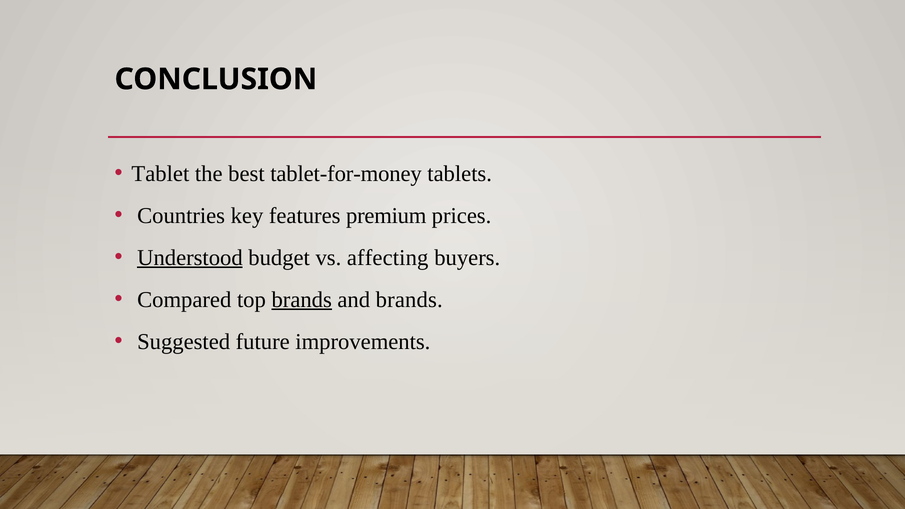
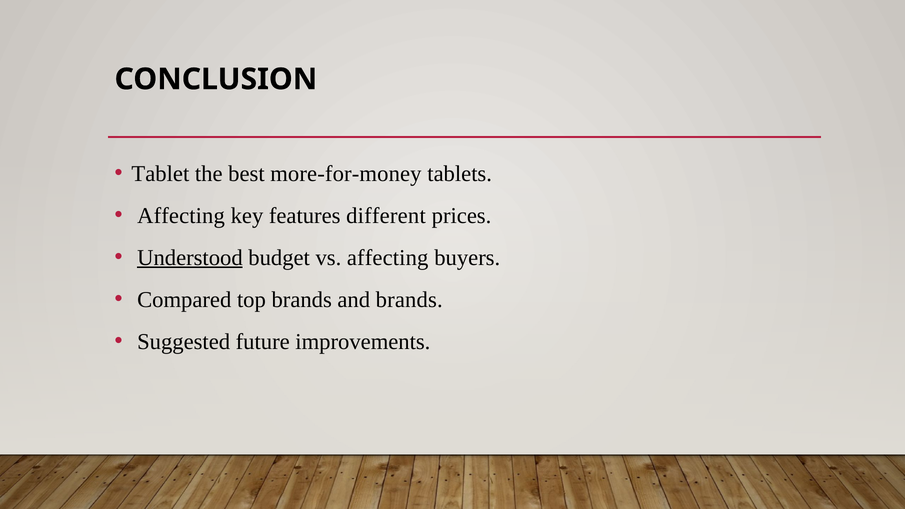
tablet-for-money: tablet-for-money -> more-for-money (346, 174)
Countries: Countries -> Affecting (181, 216)
premium: premium -> different (386, 216)
brands underline: present -> none (302, 300)
